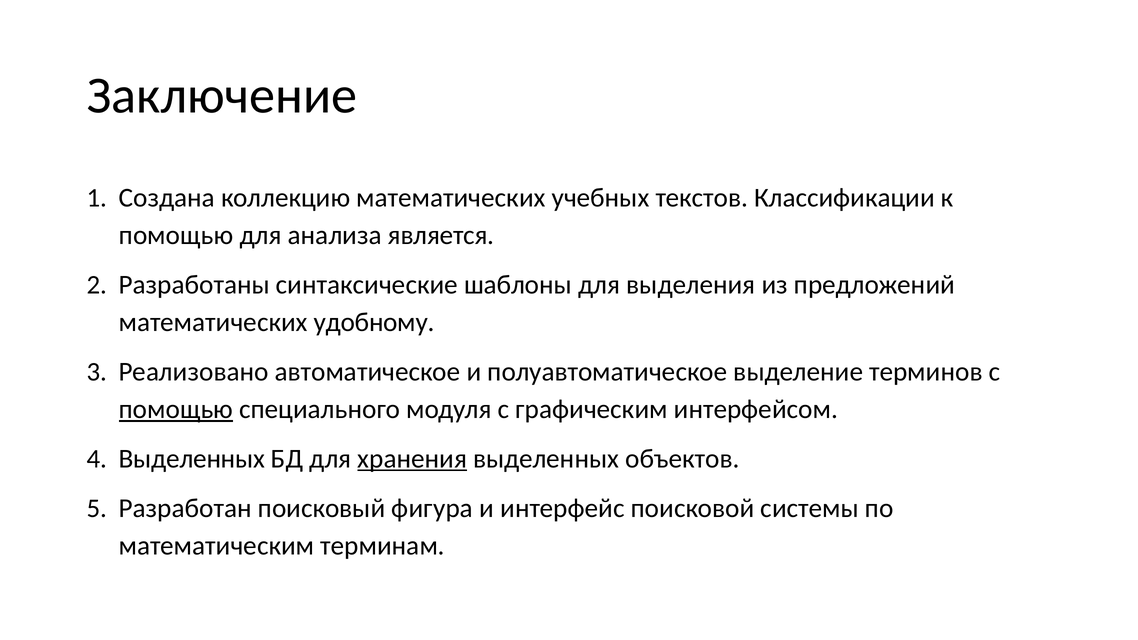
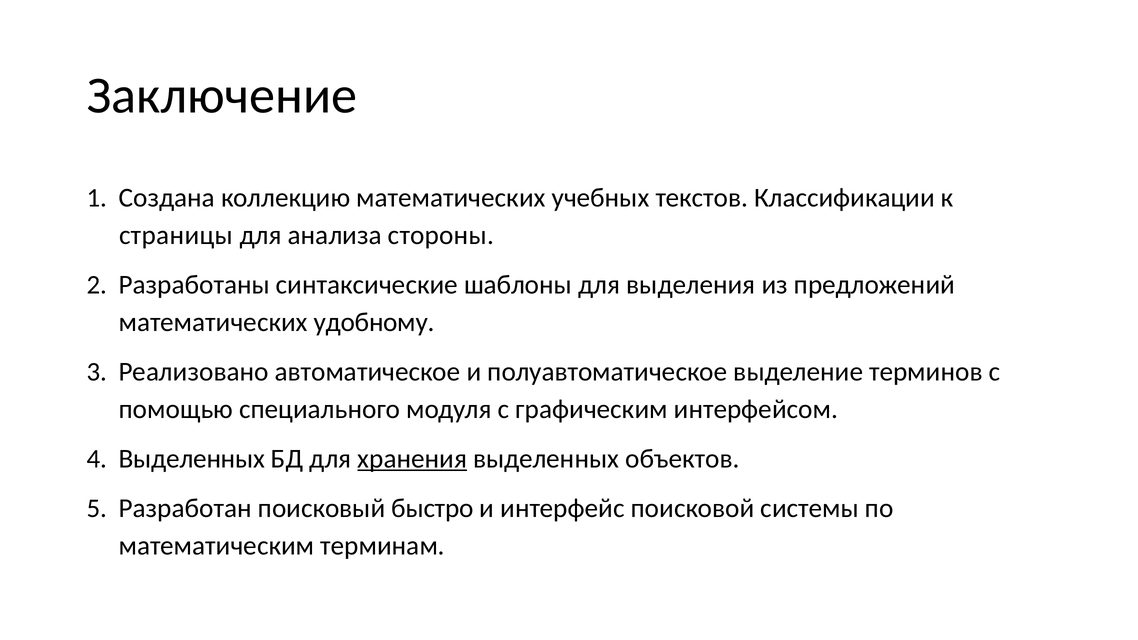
помощью: помощью -> страницы (176, 235)
является: является -> стороны (441, 235)
помощью underline: present -> none (176, 409)
фигура: фигура -> быстро (432, 508)
